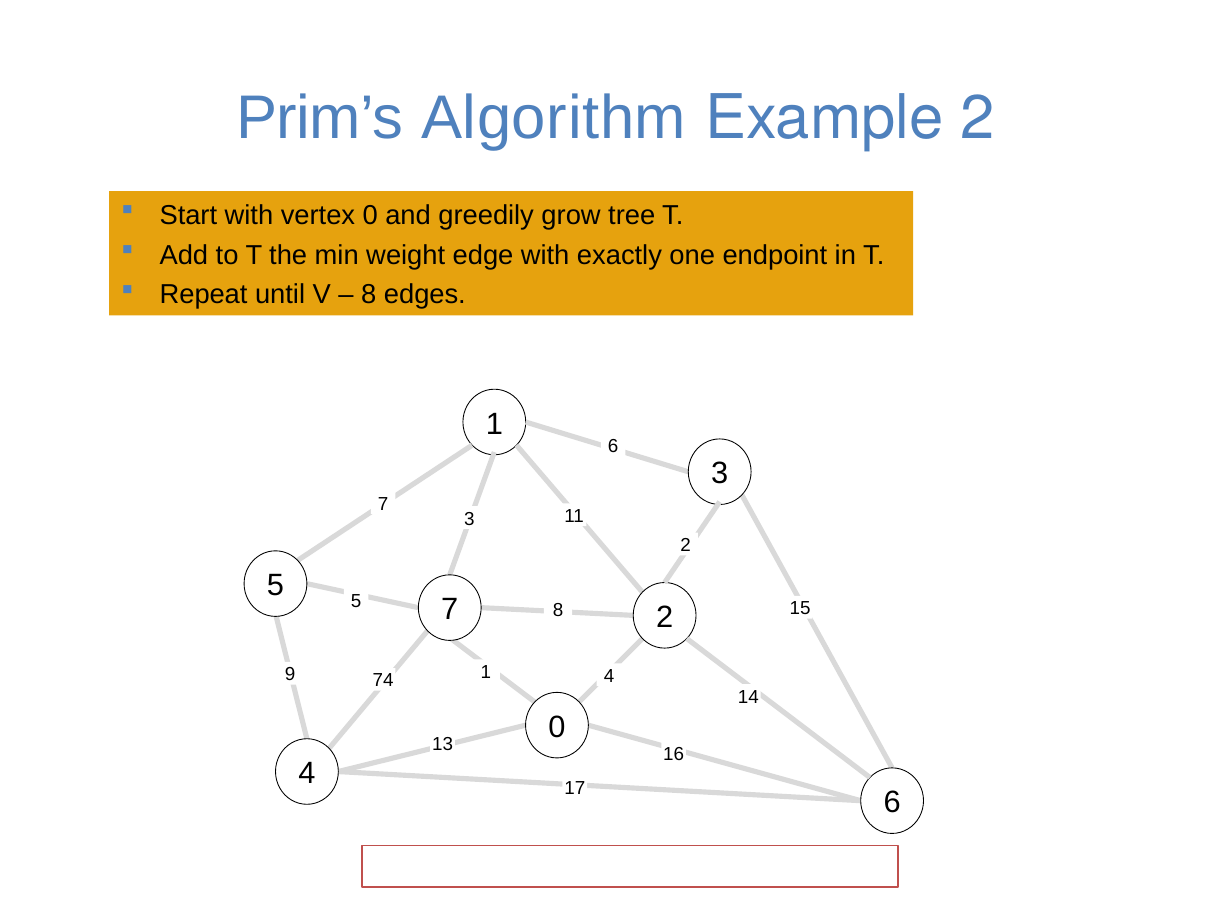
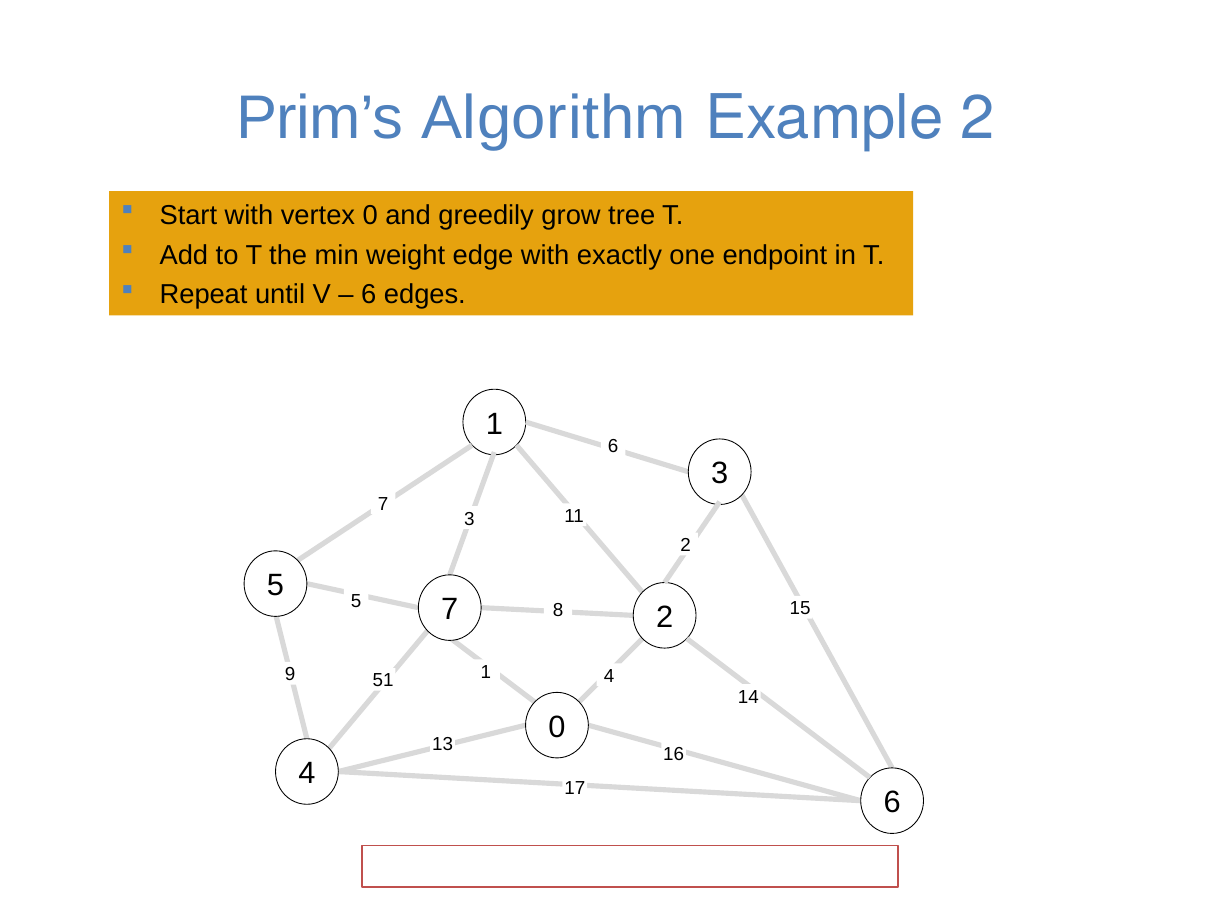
8: 8 -> 6 (369, 295)
74: 74 -> 51 (383, 681)
